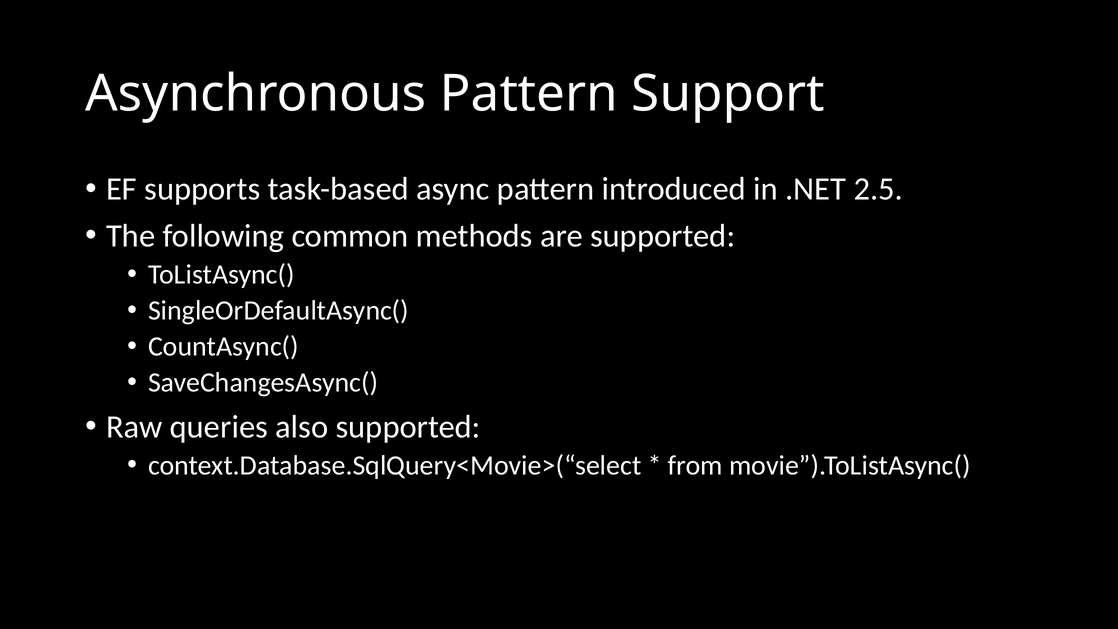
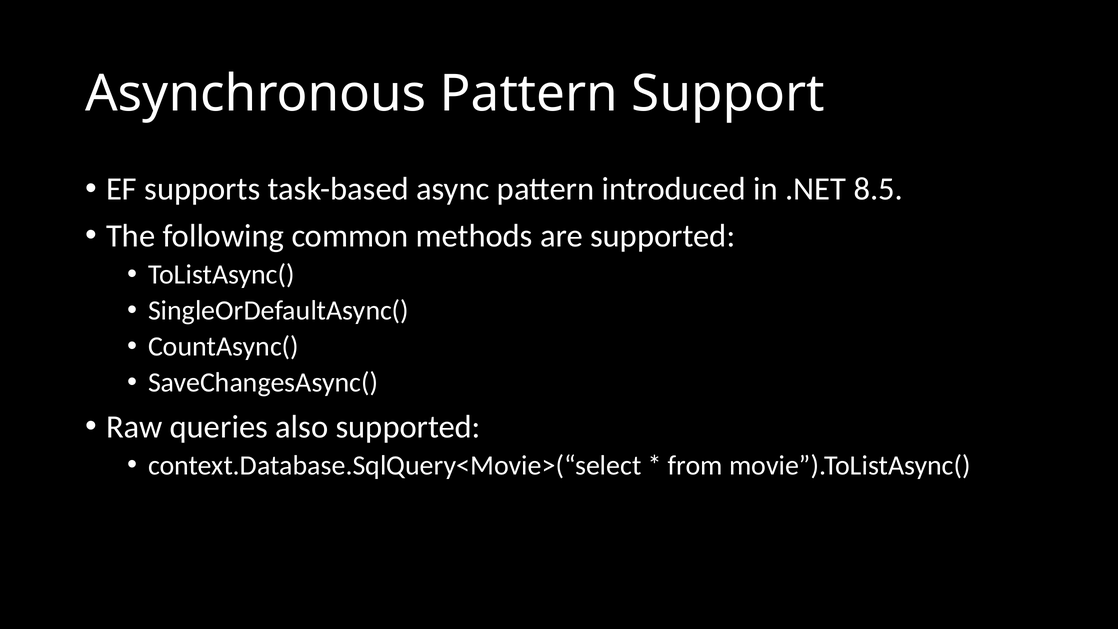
2.5: 2.5 -> 8.5 (878, 189)
